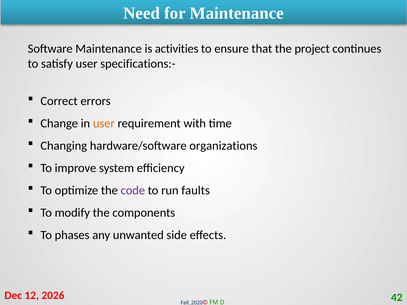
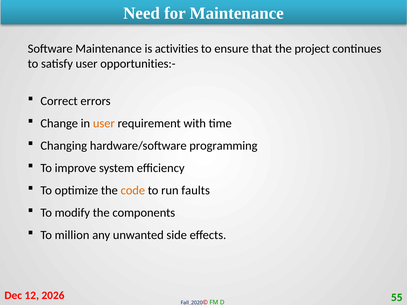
specifications:-: specifications:- -> opportunities:- (138, 64)
organizations: organizations -> programming (223, 146)
code colour: purple -> orange (133, 191)
phases: phases -> million (72, 235)
42: 42 -> 55 (397, 298)
